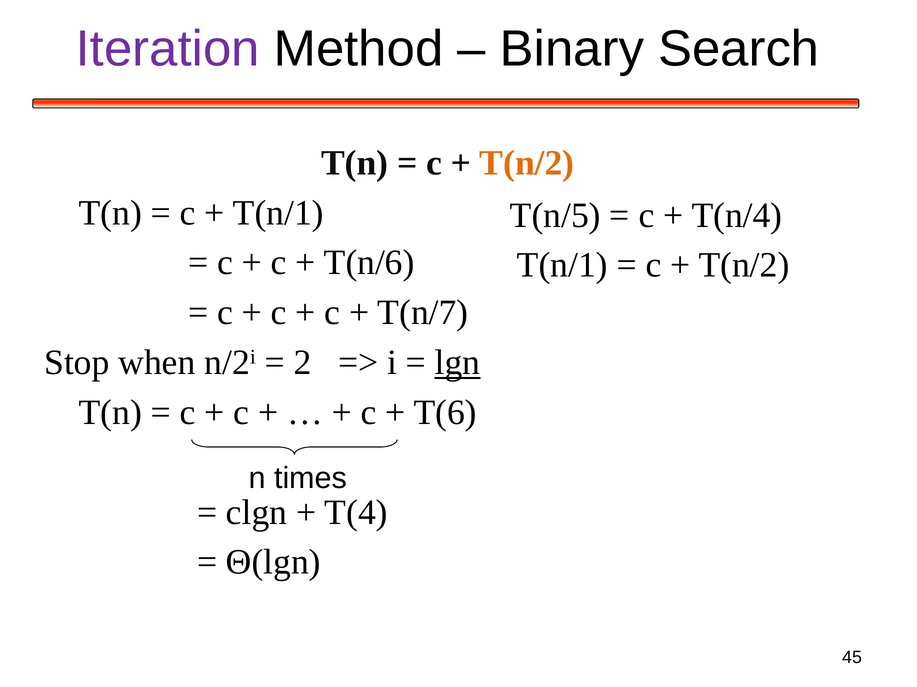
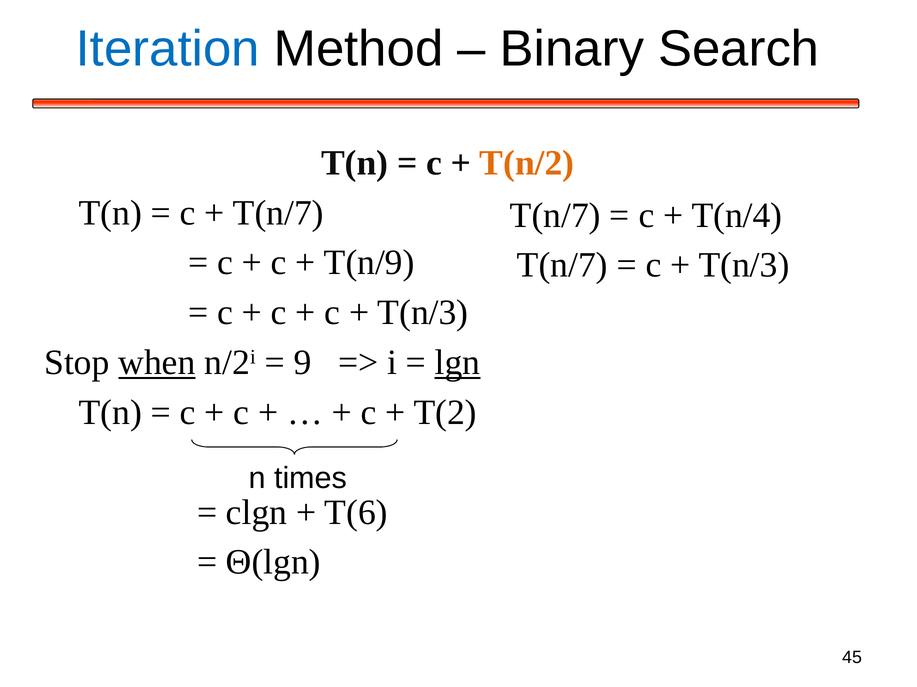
Iteration colour: purple -> blue (168, 49)
T(n/1: T(n/1 -> T(n/7 (278, 213)
T(n/5: T(n/5 -> T(n/7 (555, 216)
T(n/6: T(n/6 -> T(n/9 (369, 263)
T(n/1: T(n/1 -> T(n/7 (562, 265)
T(n/2: T(n/2 -> T(n/3 (744, 265)
T(n/7: T(n/7 -> T(n/3 (423, 313)
when underline: none -> present (157, 363)
2: 2 -> 9 (302, 363)
T(6: T(6 -> T(2 (445, 413)
T(4: T(4 -> T(6 (356, 513)
